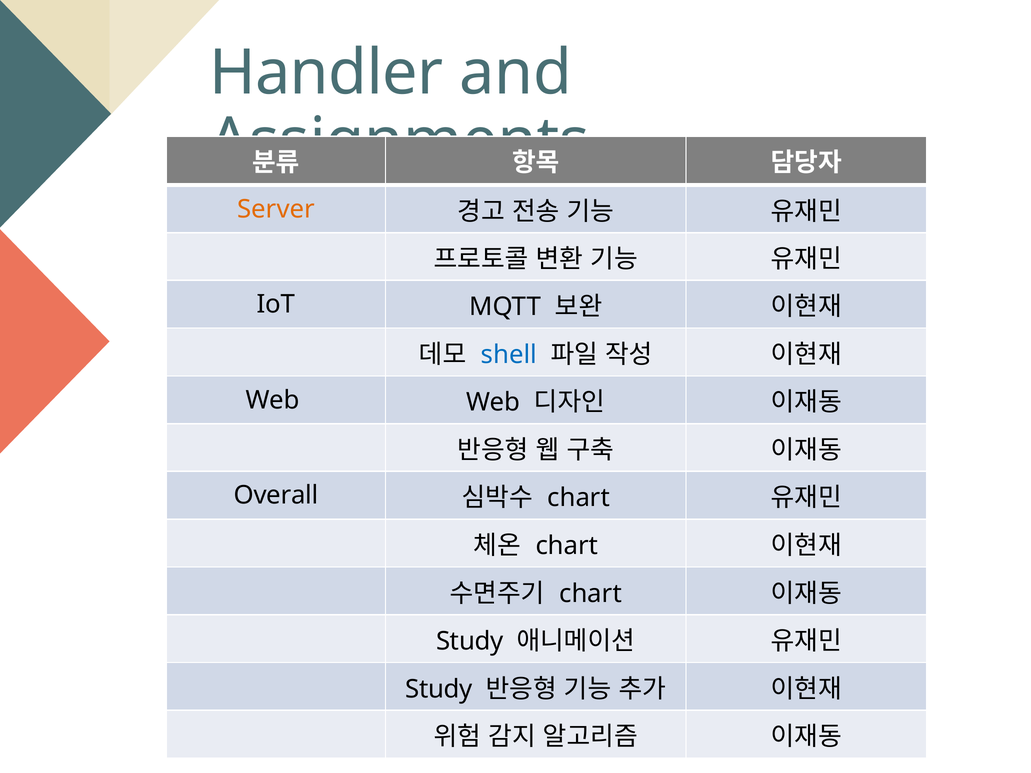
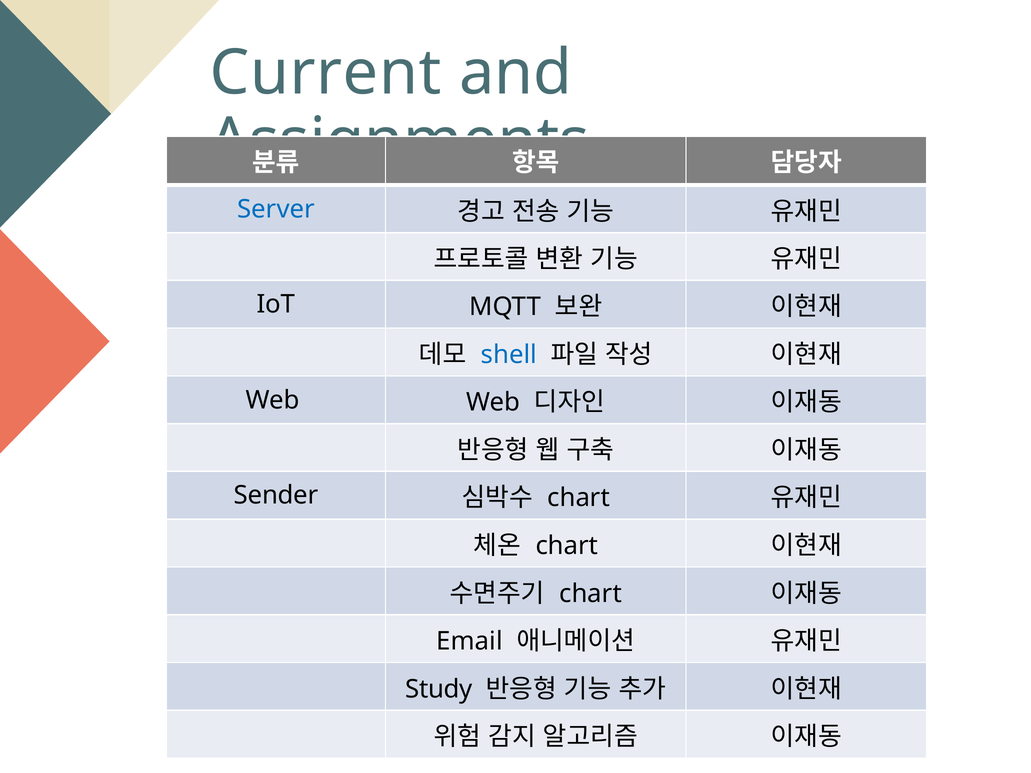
Handler: Handler -> Current (326, 73)
Server colour: orange -> blue (276, 209)
Overall: Overall -> Sender (276, 496)
Study: Study -> Email (470, 642)
